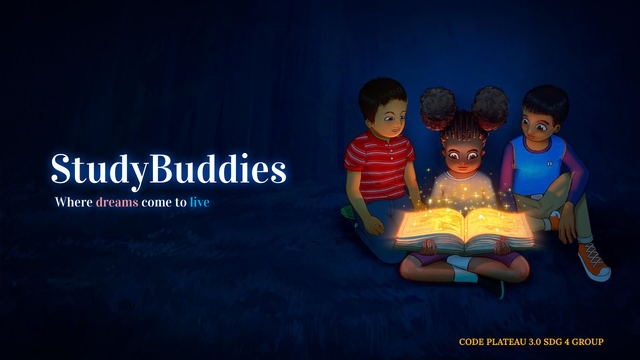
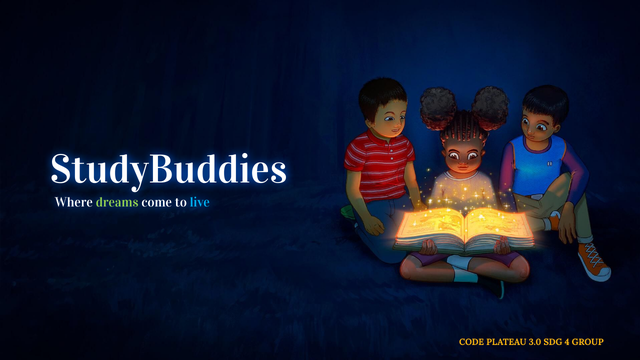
dreams colour: pink -> light green (117, 202)
